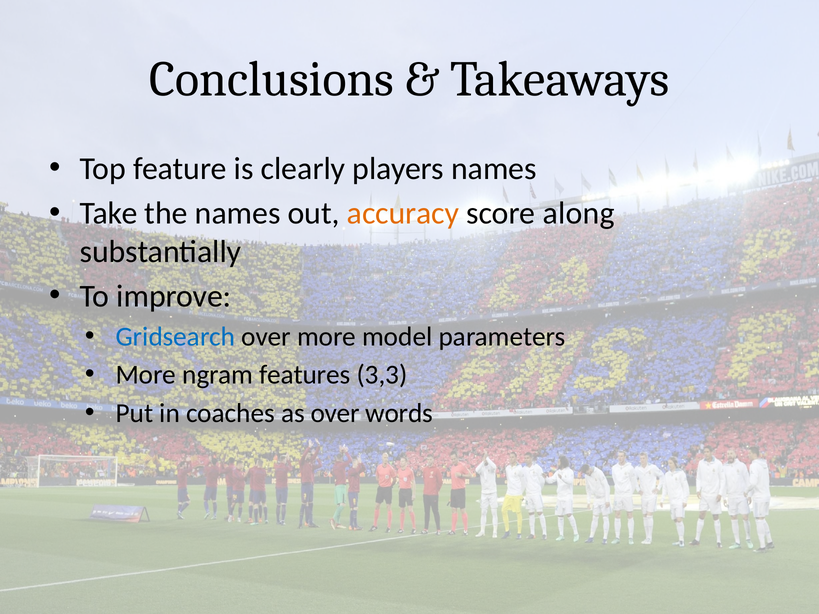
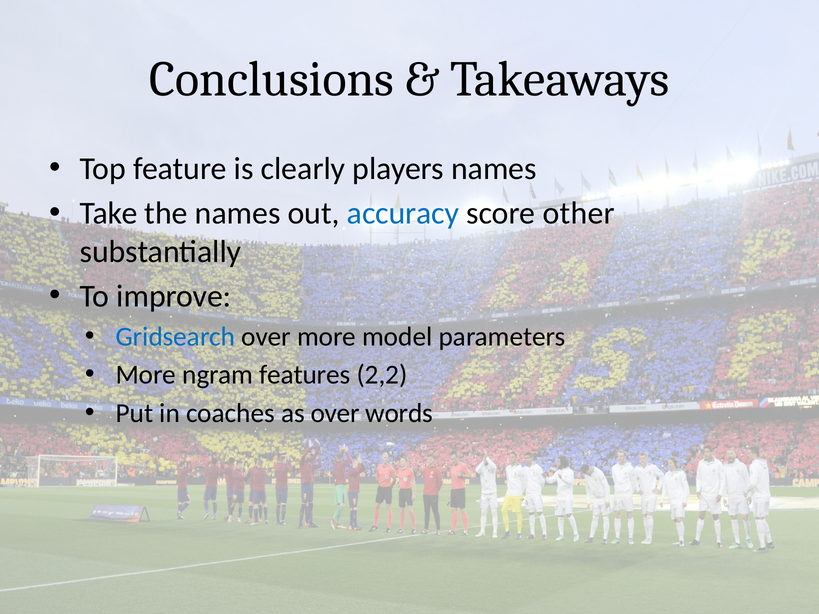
accuracy colour: orange -> blue (403, 213)
along: along -> other (579, 213)
3,3: 3,3 -> 2,2 (382, 375)
